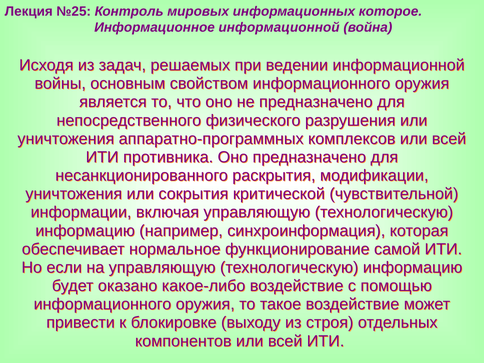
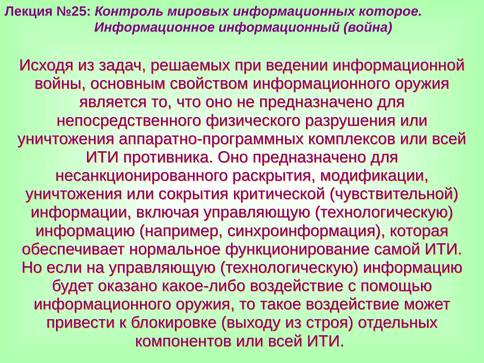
Информационное информационной: информационной -> информационный (279, 28)
